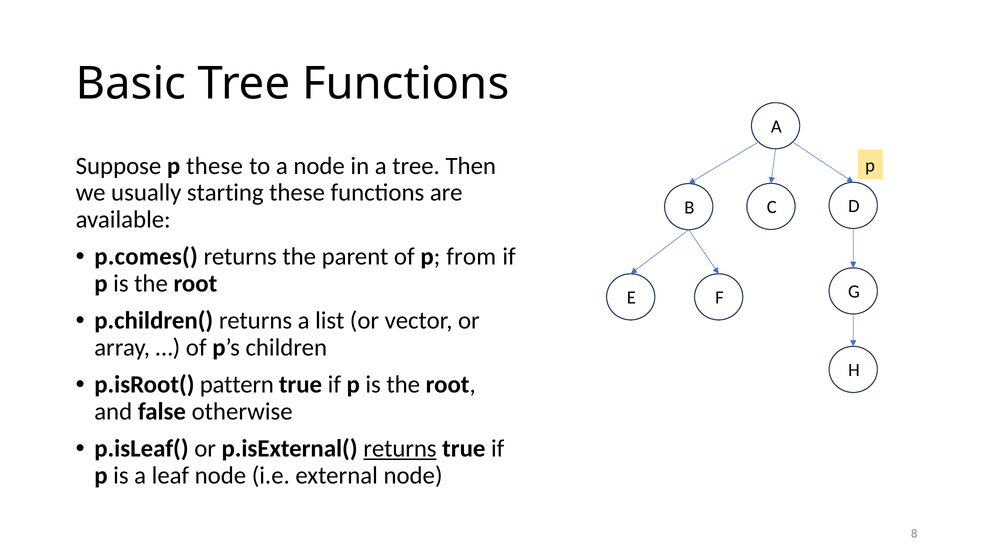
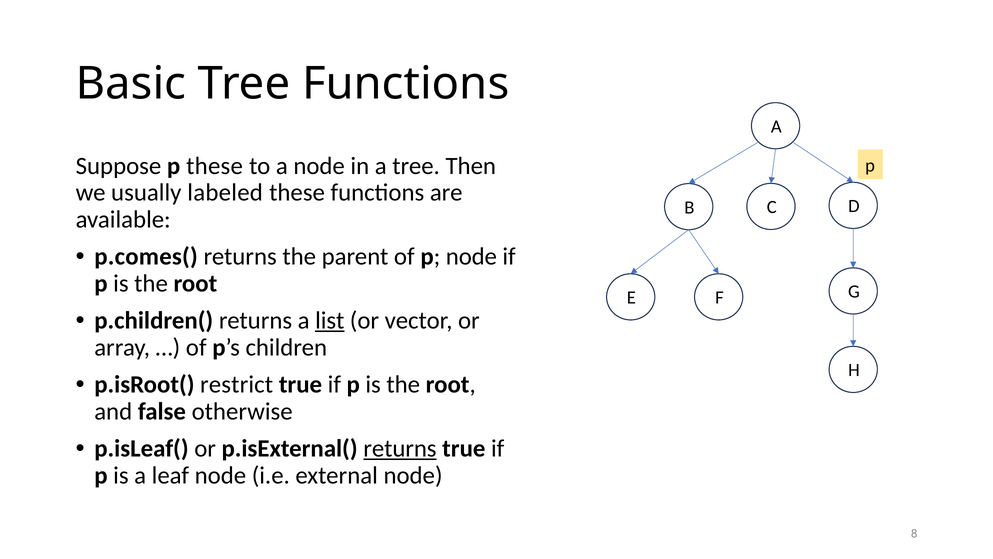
starting: starting -> labeled (225, 192)
p from: from -> node (471, 256)
list underline: none -> present (330, 320)
pattern: pattern -> restrict (237, 384)
